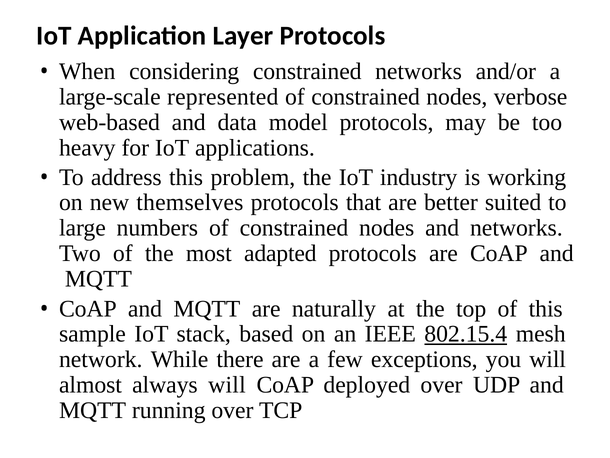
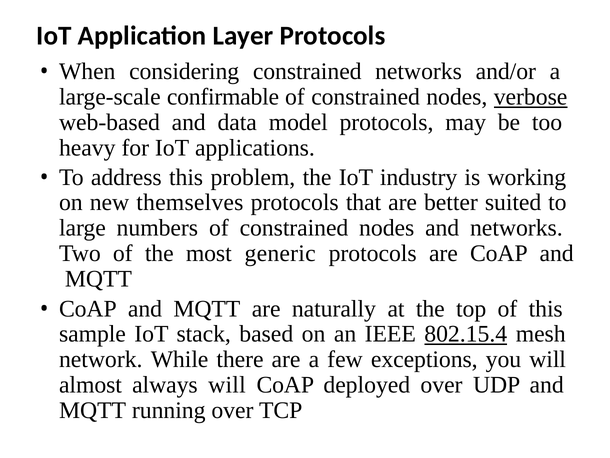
represented: represented -> confirmable (223, 97)
verbose underline: none -> present (531, 97)
adapted: adapted -> generic (280, 253)
